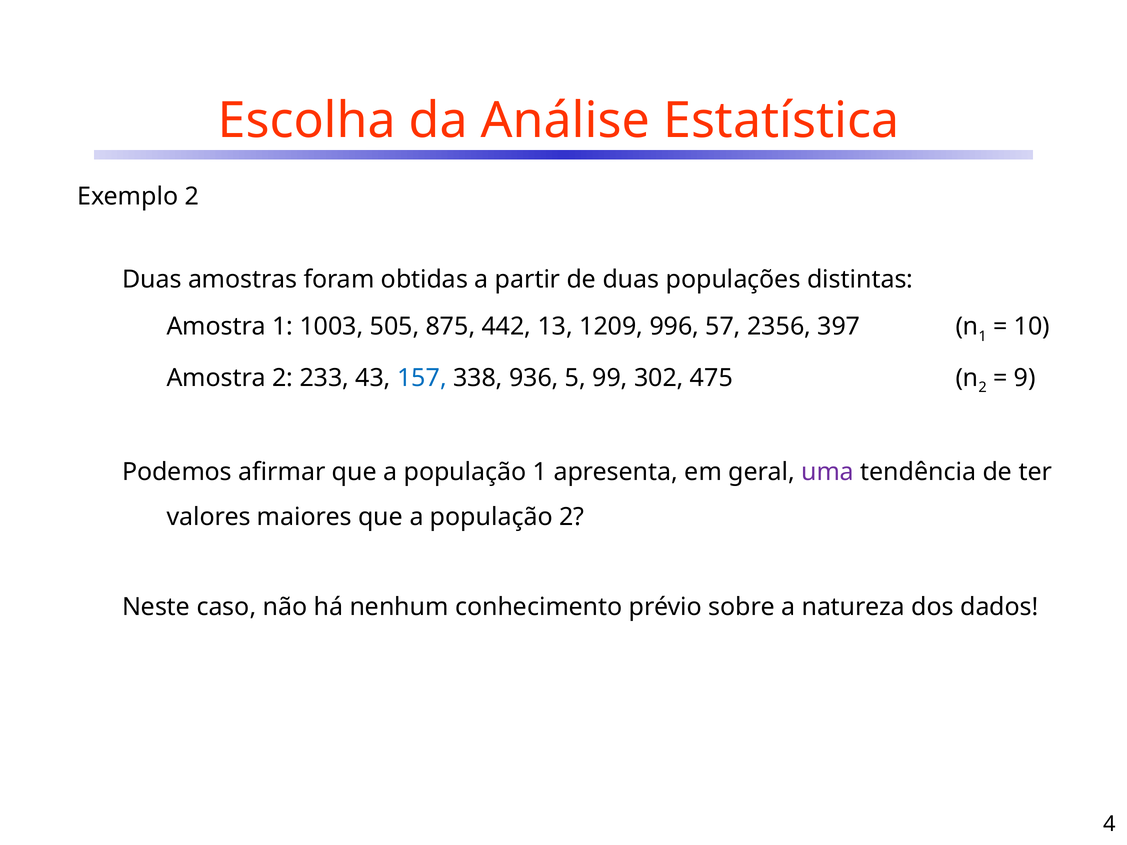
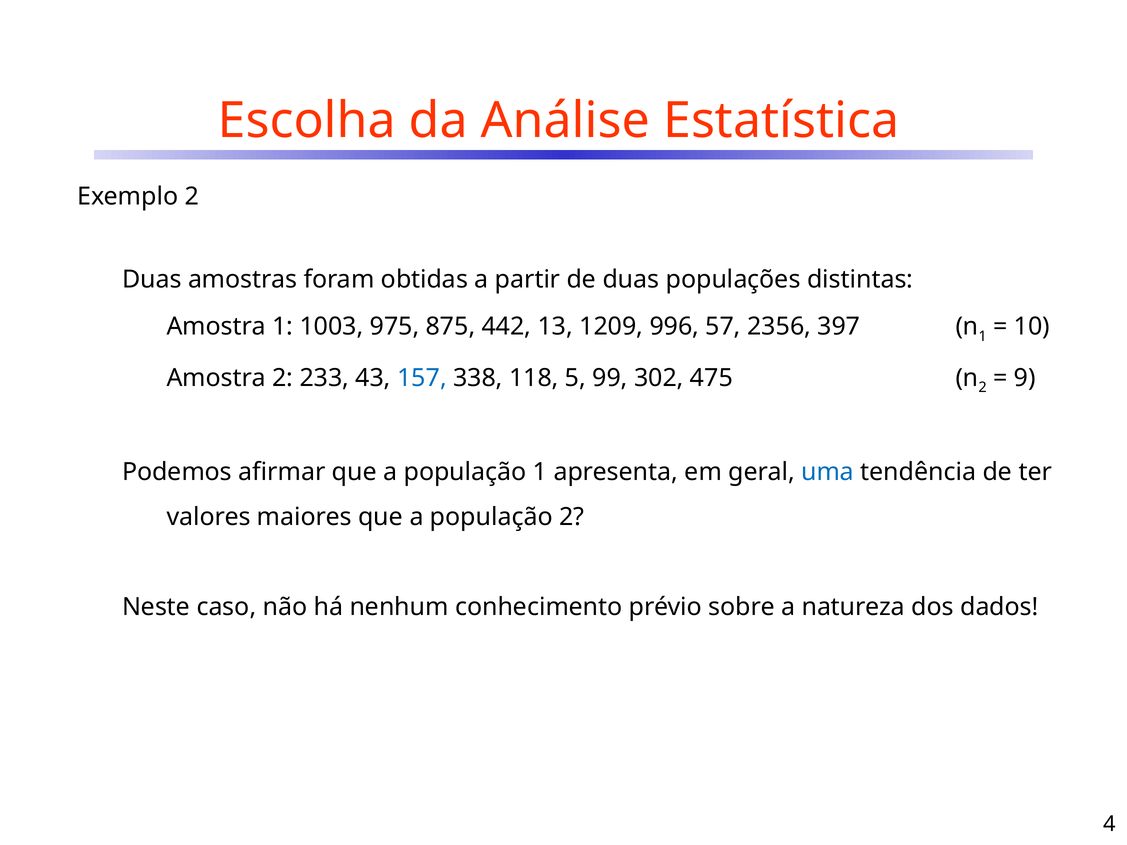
505: 505 -> 975 (395, 327)
936: 936 -> 118 (534, 378)
uma colour: purple -> blue (828, 472)
